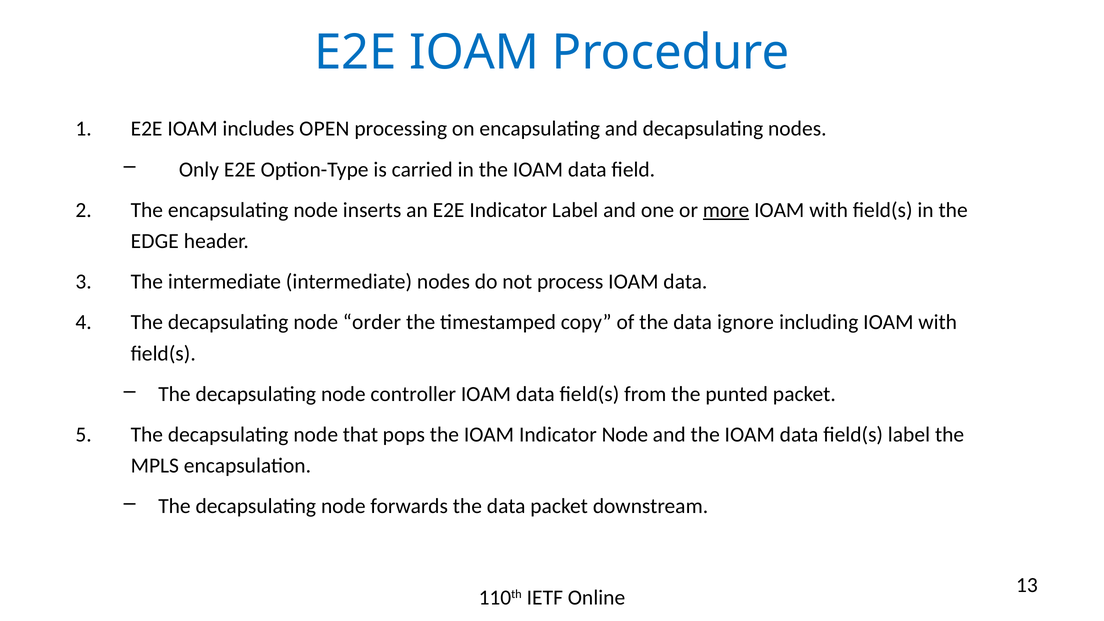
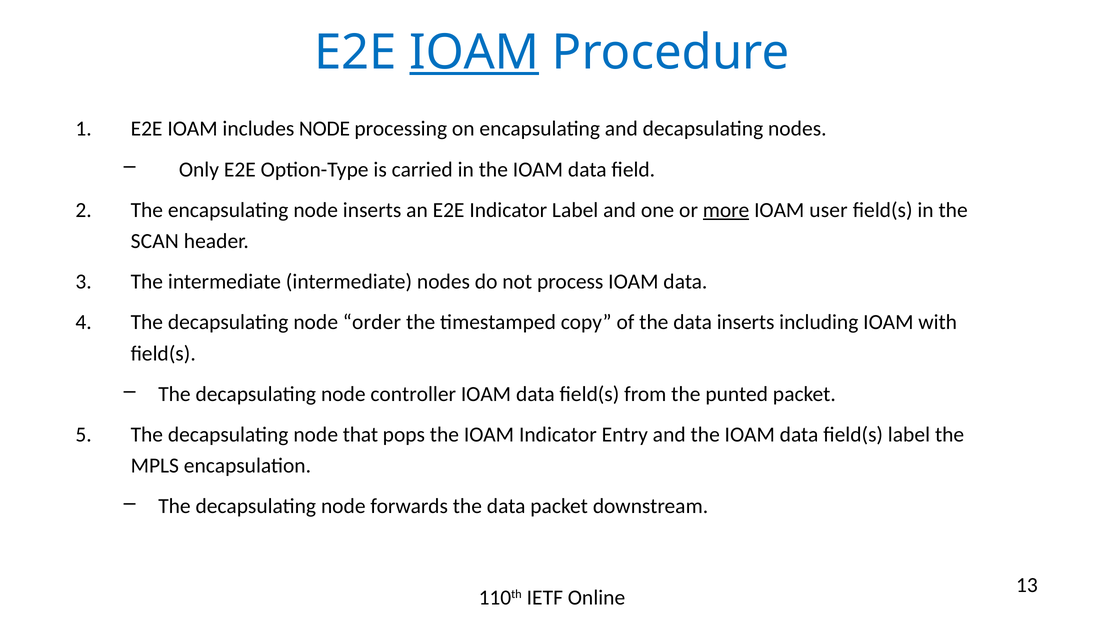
IOAM underline: none -> present (474, 53)
includes OPEN: OPEN -> NODE (325, 129)
with: with -> user (829, 210)
EDGE: EDGE -> SCAN (155, 241)
data ignore: ignore -> inserts (746, 322)
Indicator Node: Node -> Entry (625, 435)
